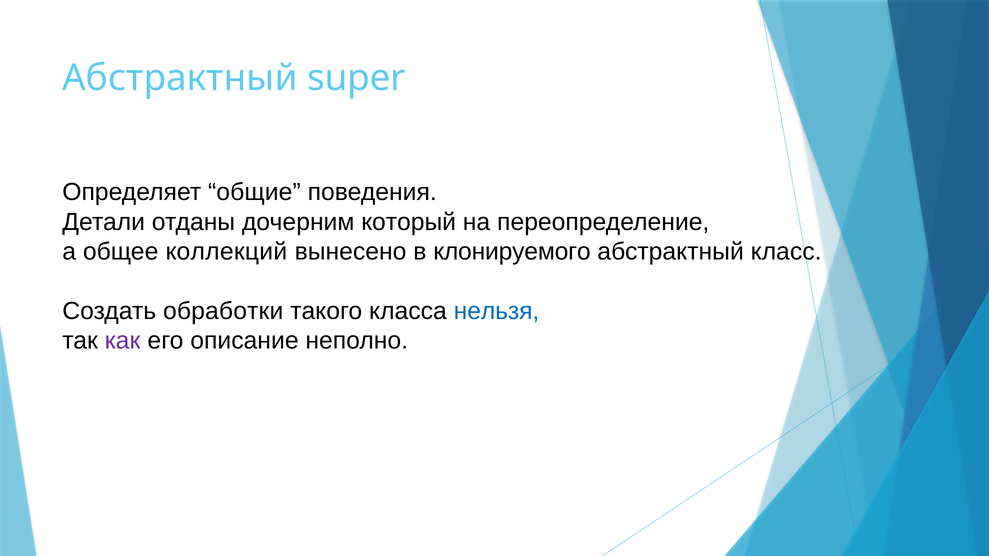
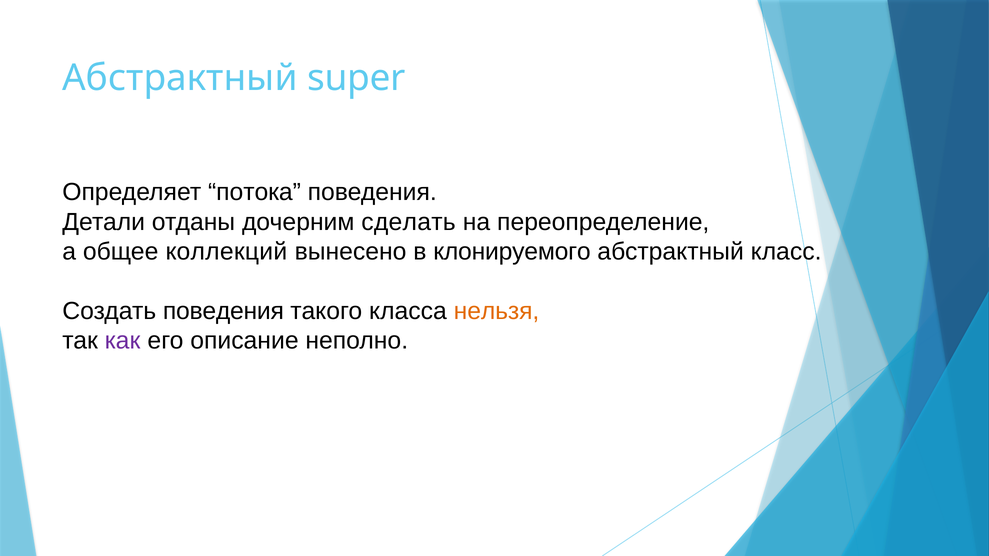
общие: общие -> потока (254, 192)
который: который -> сделать (409, 222)
Создать обработки: обработки -> поведения (223, 311)
нельзя colour: blue -> orange (496, 311)
